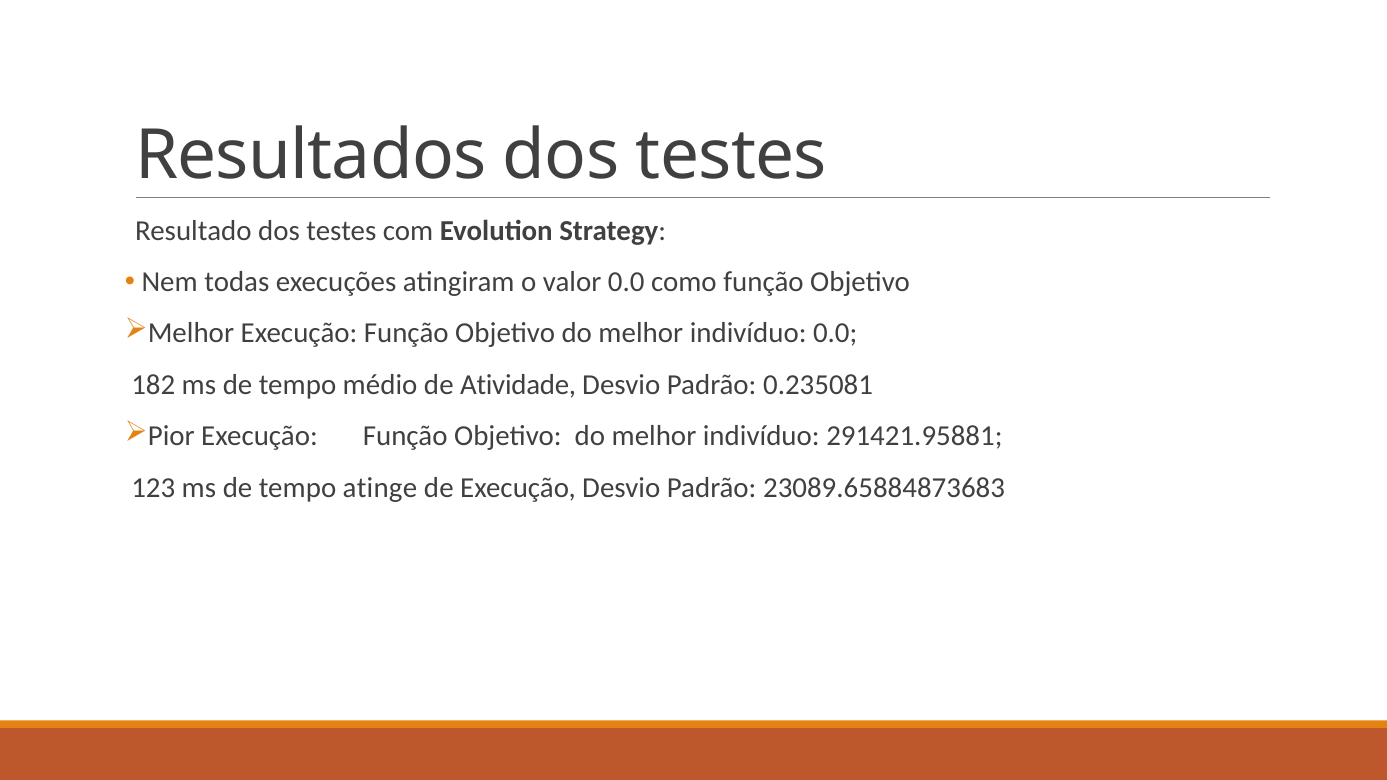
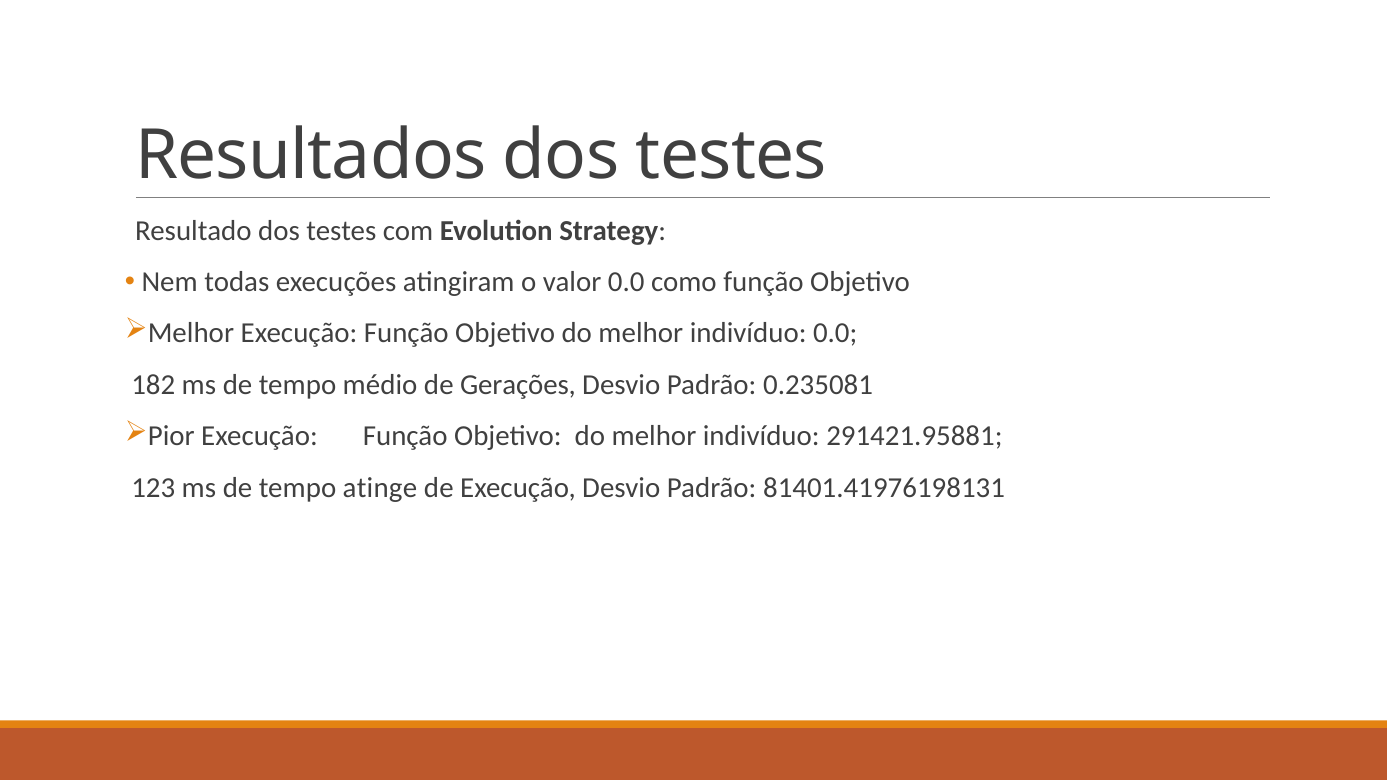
Atividade: Atividade -> Gerações (518, 385)
23089.65884873683: 23089.65884873683 -> 81401.41976198131 (884, 488)
